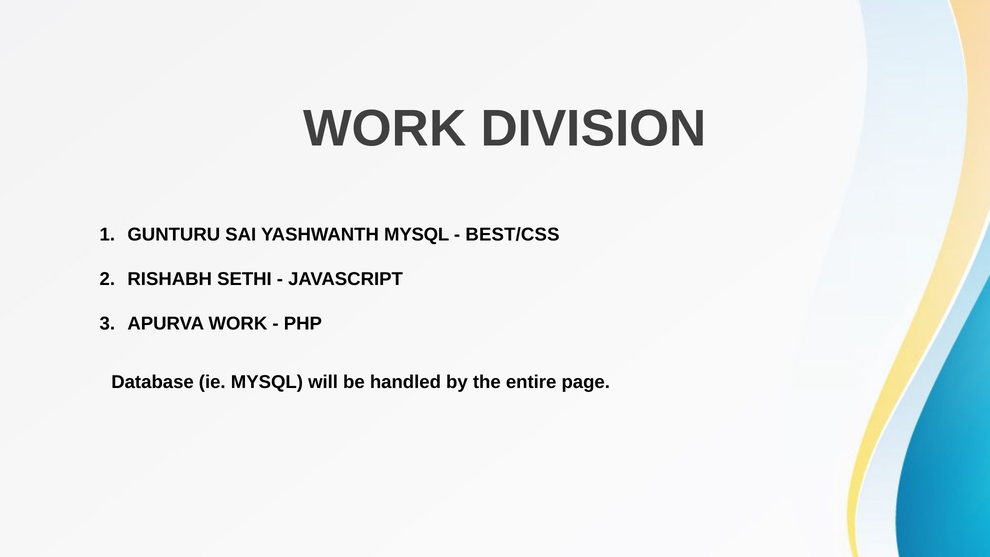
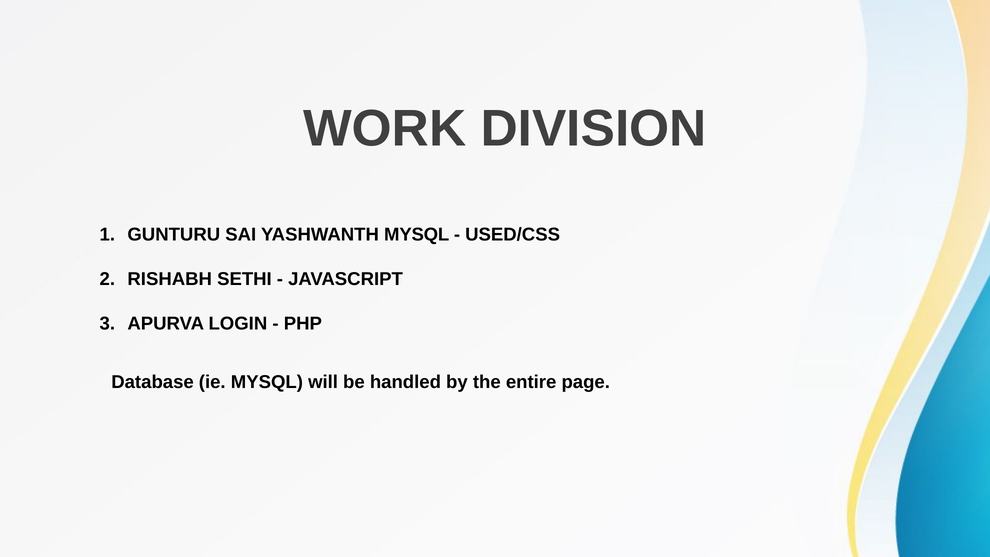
BEST/CSS: BEST/CSS -> USED/CSS (513, 235)
APURVA WORK: WORK -> LOGIN (238, 324)
